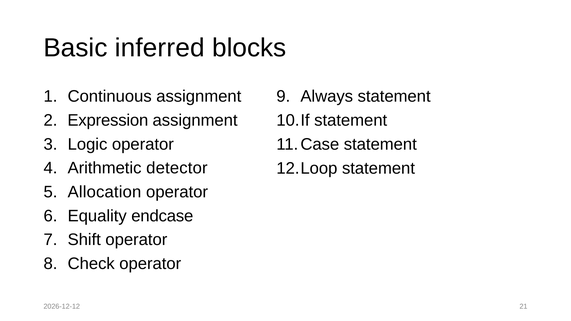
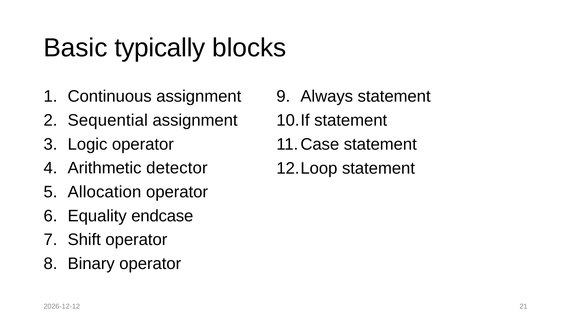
inferred: inferred -> typically (160, 48)
Expression: Expression -> Sequential (108, 120)
Check: Check -> Binary (91, 264)
